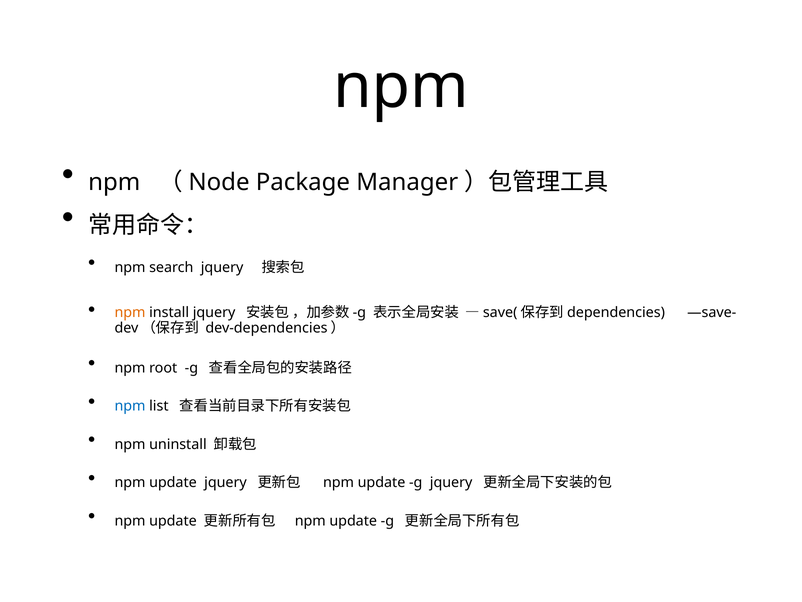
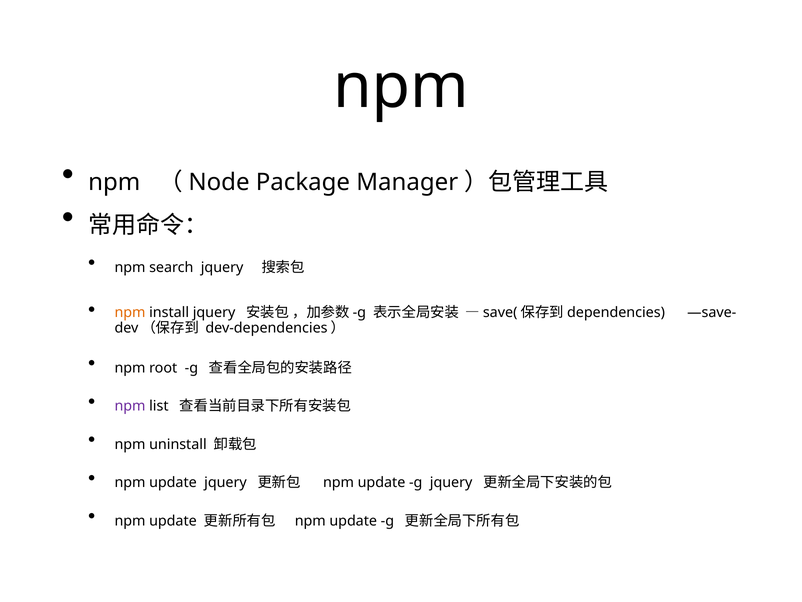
npm colour: blue -> purple (130, 406)
